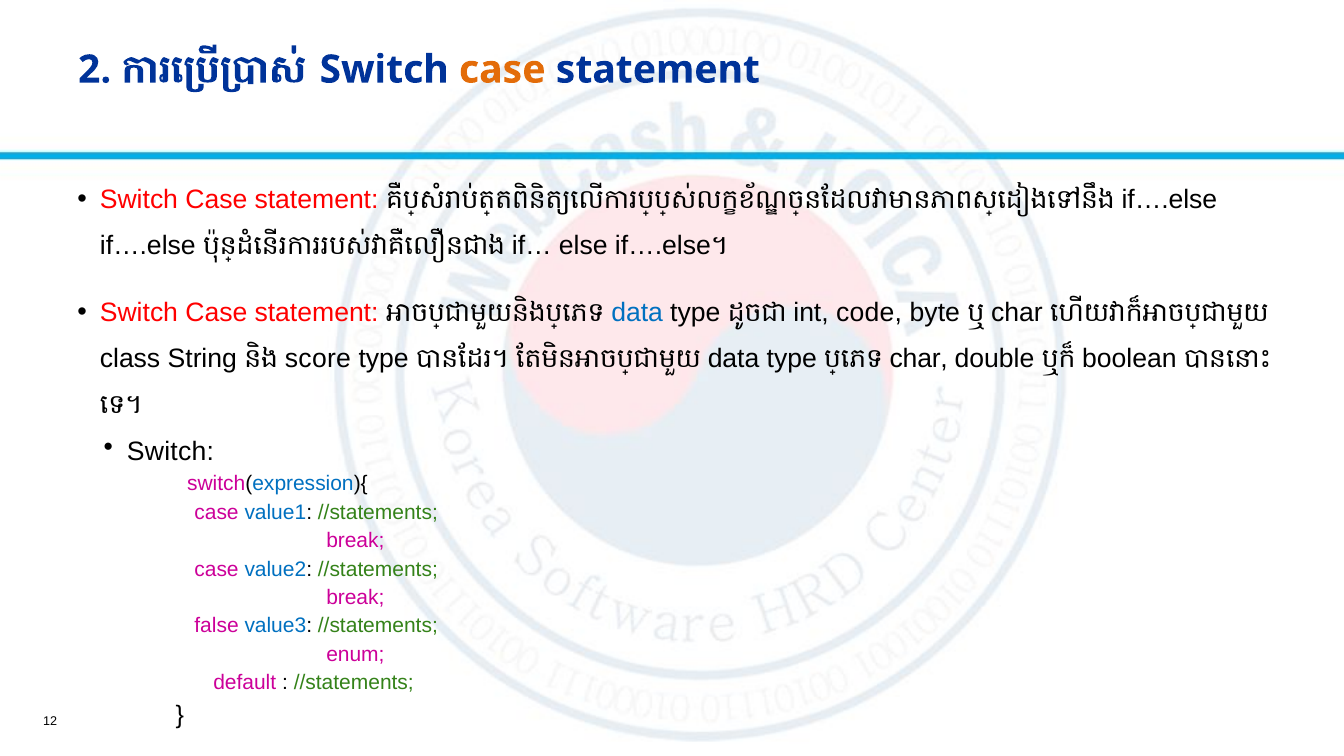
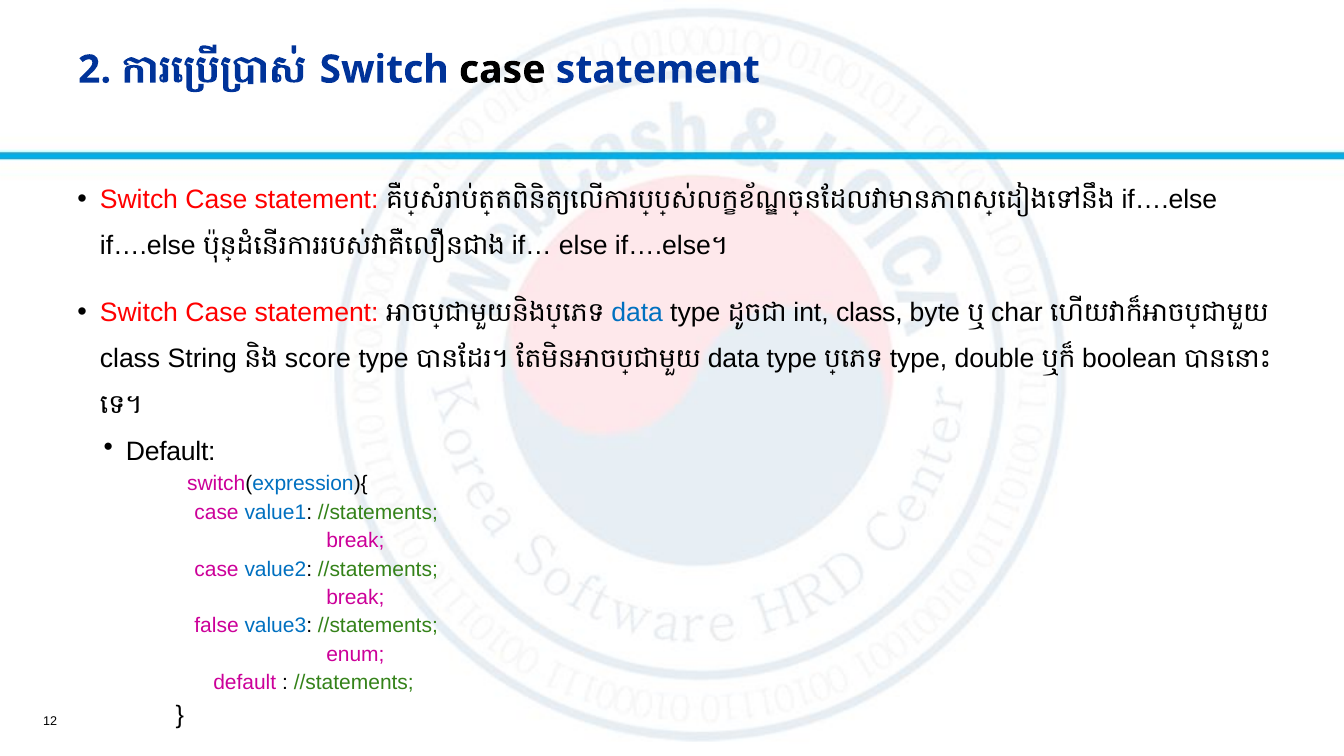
case colour: orange -> black (502, 70)
int code: code -> class (869, 313)
char: char -> type (919, 359)
Switch: Switch -> Default (171, 451)
